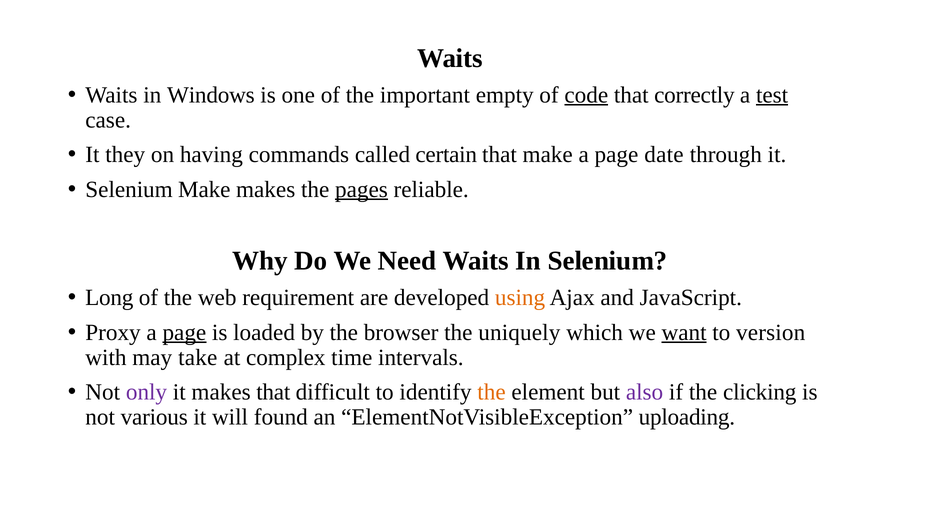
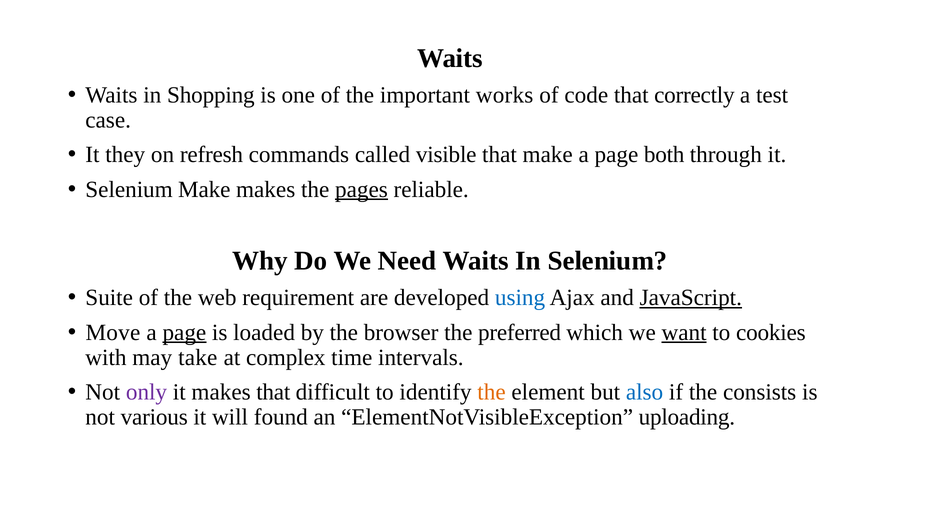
Windows: Windows -> Shopping (211, 95)
empty: empty -> works (505, 95)
code underline: present -> none (586, 95)
test underline: present -> none (772, 95)
having: having -> refresh (211, 155)
certain: certain -> visible (446, 155)
date: date -> both (664, 155)
Long: Long -> Suite (109, 297)
using colour: orange -> blue (520, 297)
JavaScript underline: none -> present (691, 297)
Proxy: Proxy -> Move (113, 332)
uniquely: uniquely -> preferred (520, 332)
version: version -> cookies (771, 332)
also colour: purple -> blue (645, 392)
clicking: clicking -> consists (760, 392)
